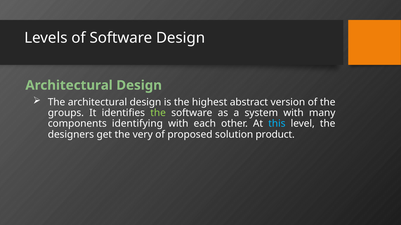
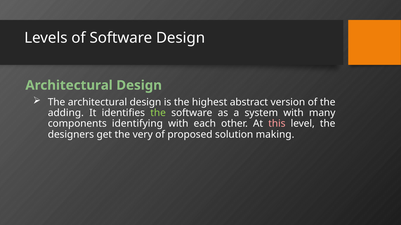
groups: groups -> adding (66, 113)
this colour: light blue -> pink (277, 124)
product: product -> making (275, 135)
